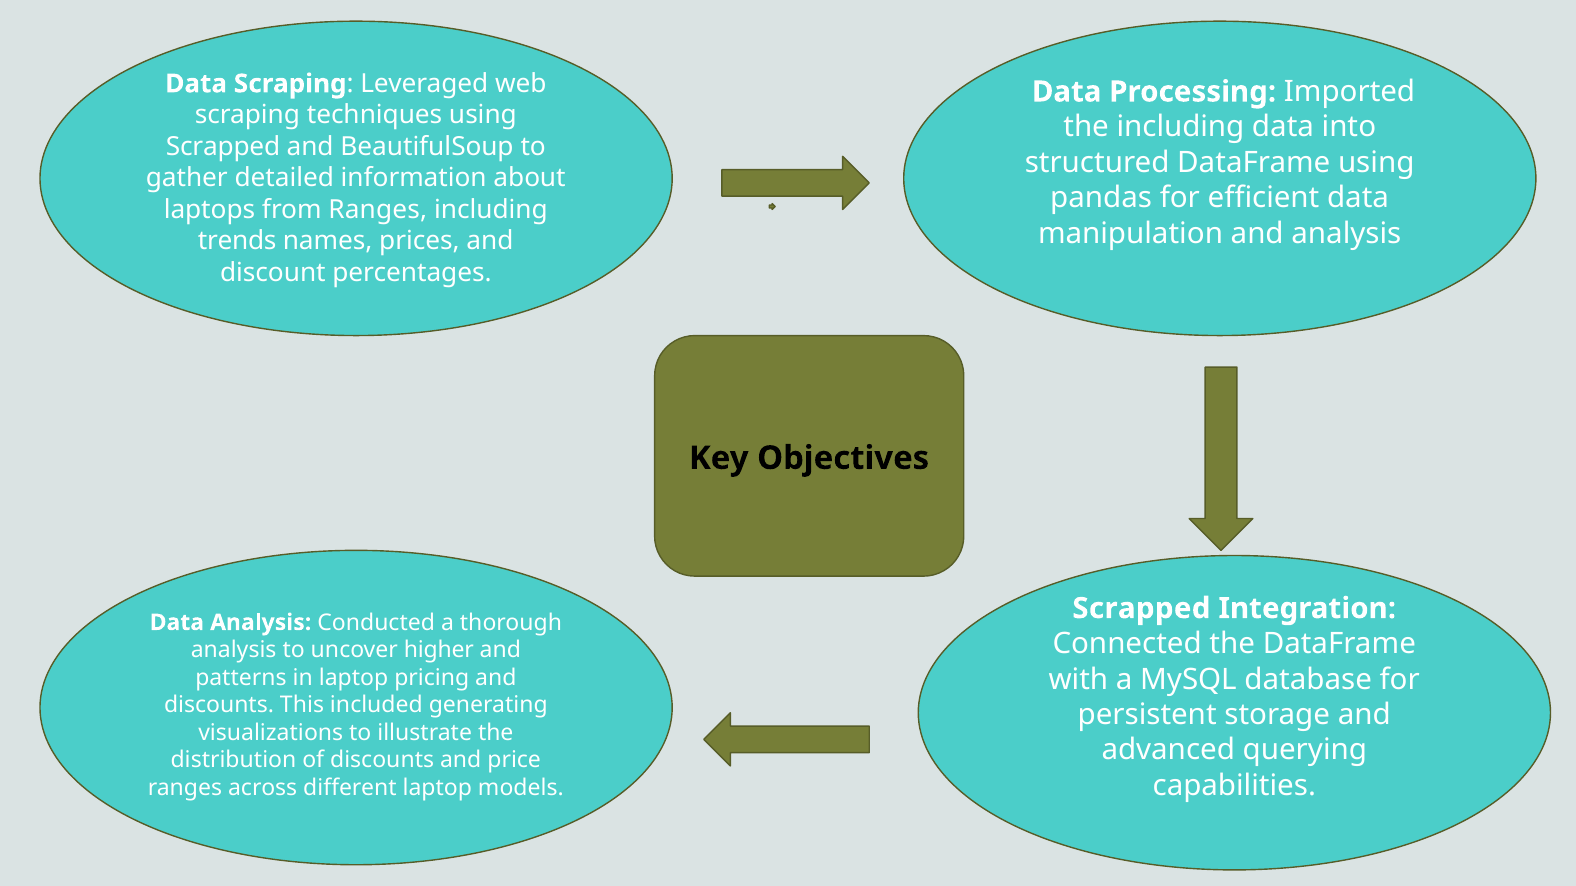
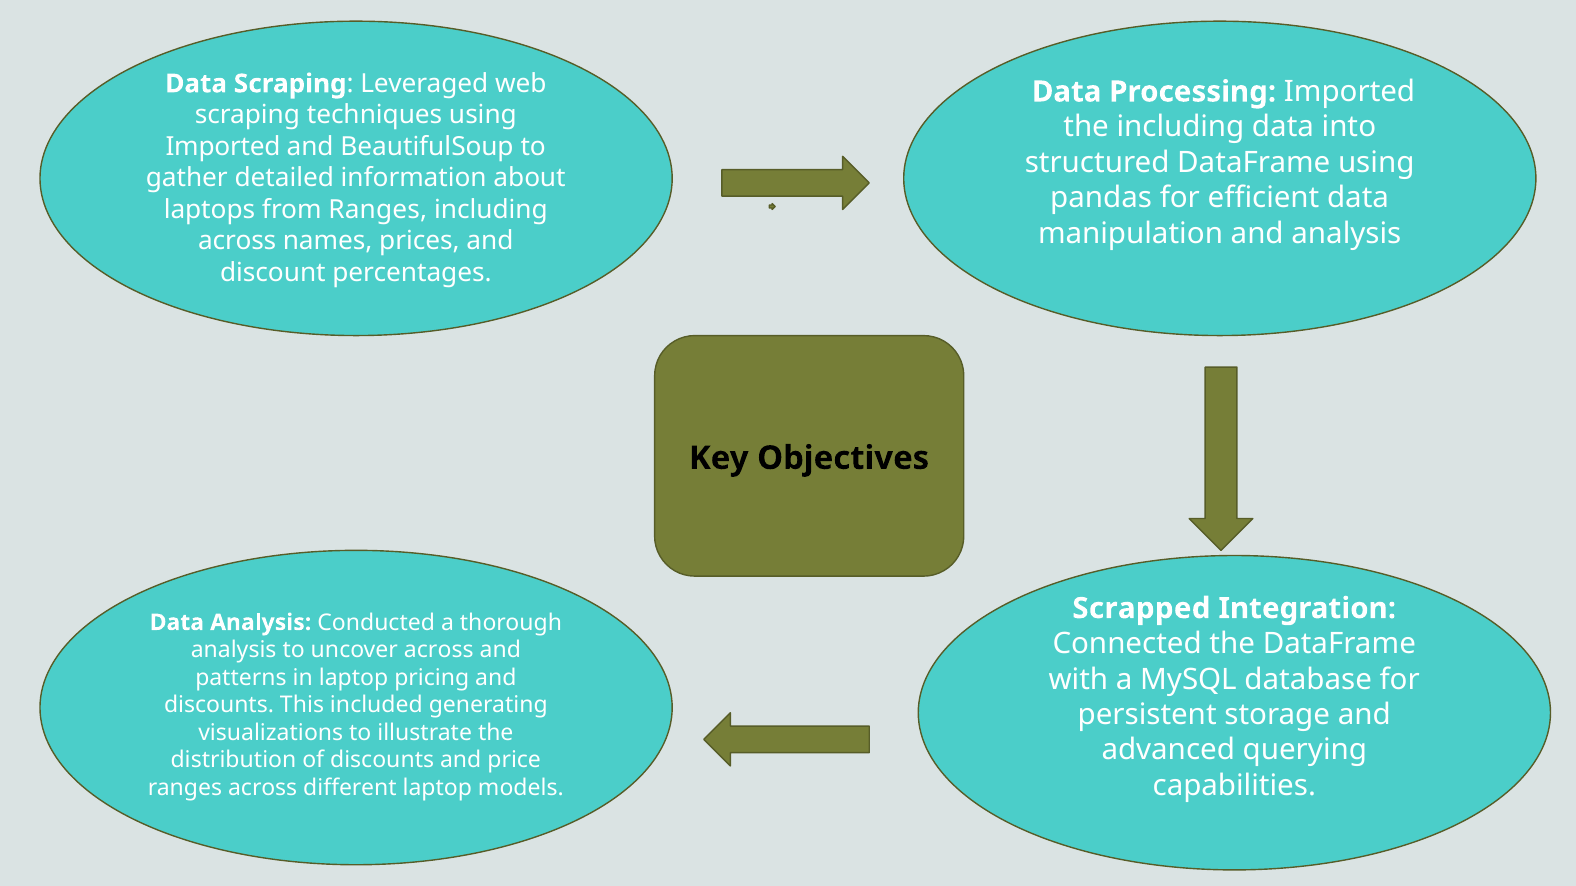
Scrapped: Scrapped -> Imported (223, 147)
trends: trends -> across (237, 241)
uncover higher: higher -> across (439, 650)
